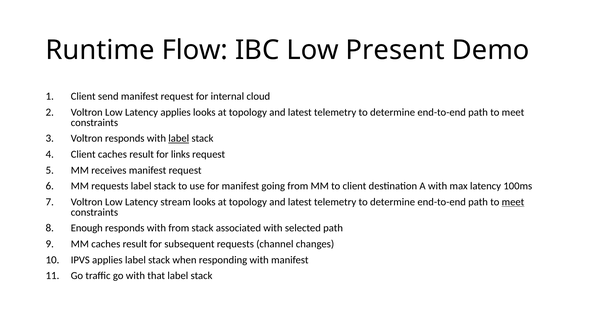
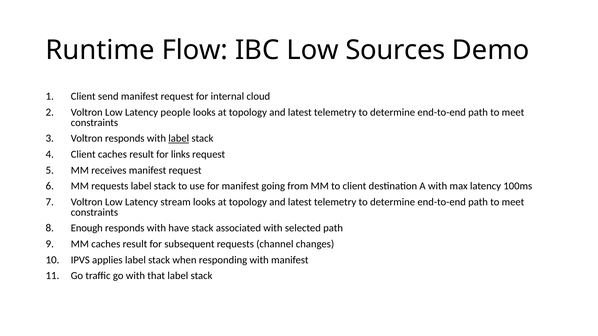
Present: Present -> Sources (395, 50)
Latency applies: applies -> people (176, 112)
meet underline: present -> none (513, 202)
with from: from -> have (179, 228)
